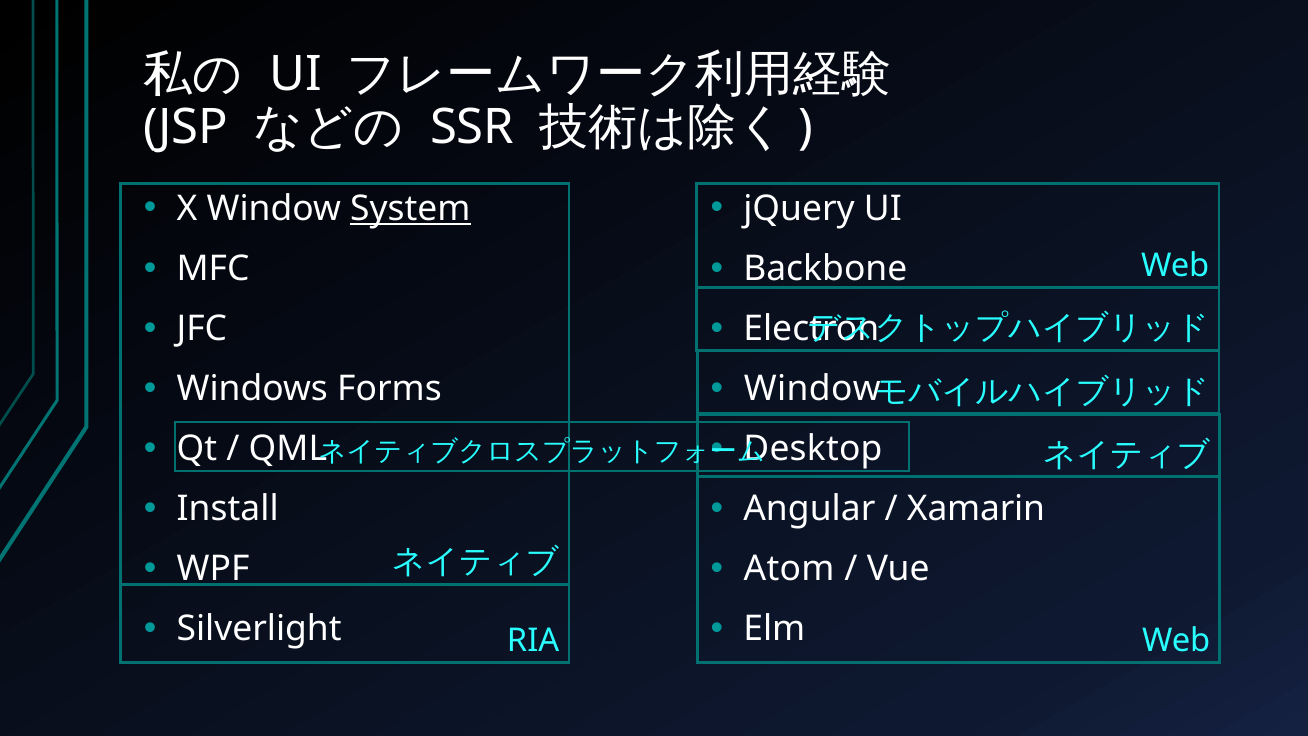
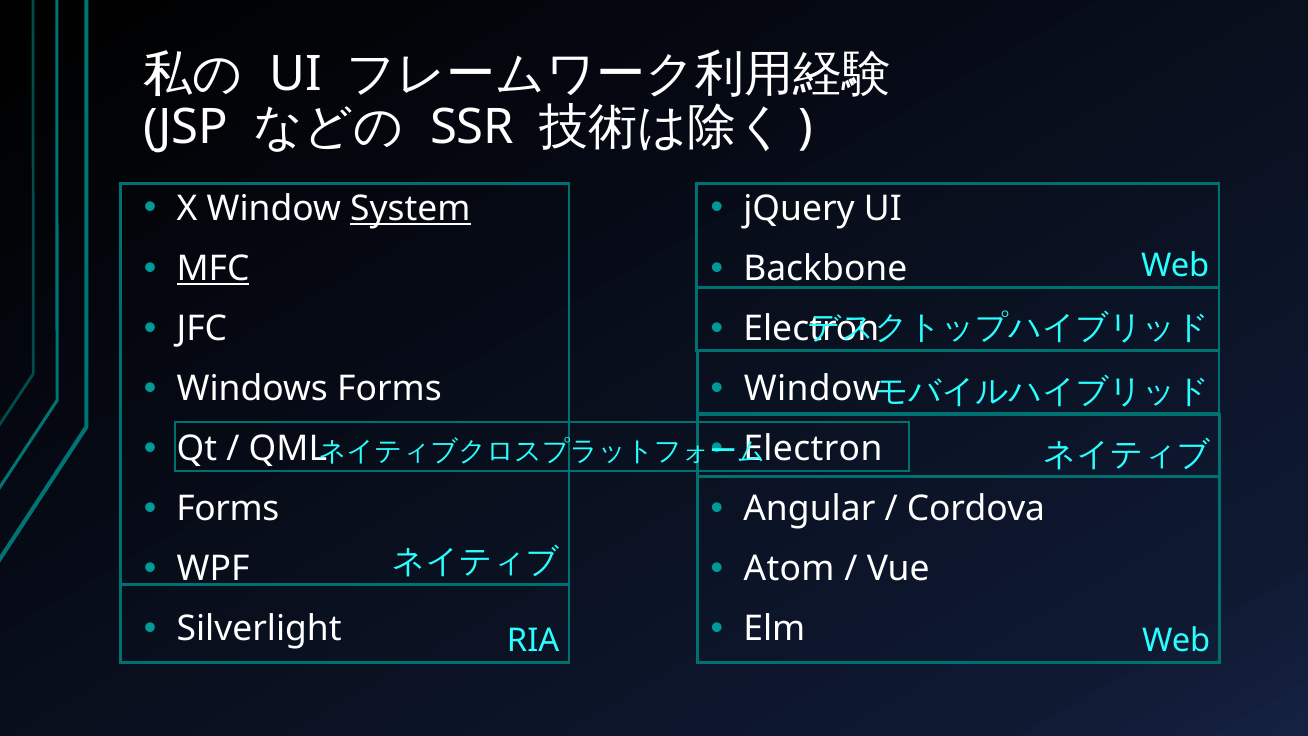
MFC underline: none -> present (213, 269)
Desktop: Desktop -> Electron (813, 449)
Install: Install -> Forms (228, 509)
Xamarin: Xamarin -> Cordova (976, 509)
